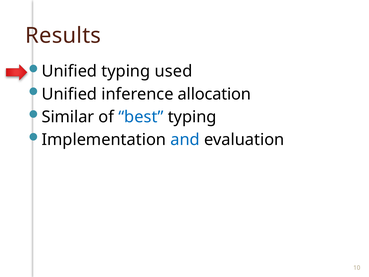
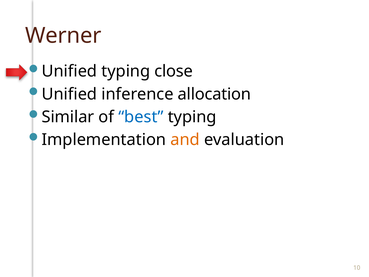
Results: Results -> Werner (63, 36)
used: used -> close (174, 71)
and colour: blue -> orange (185, 140)
